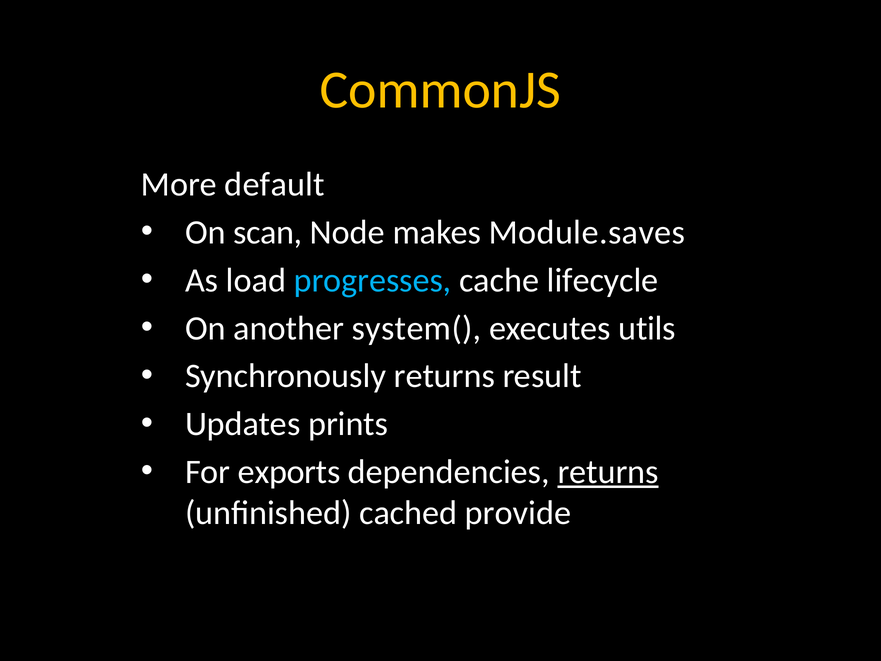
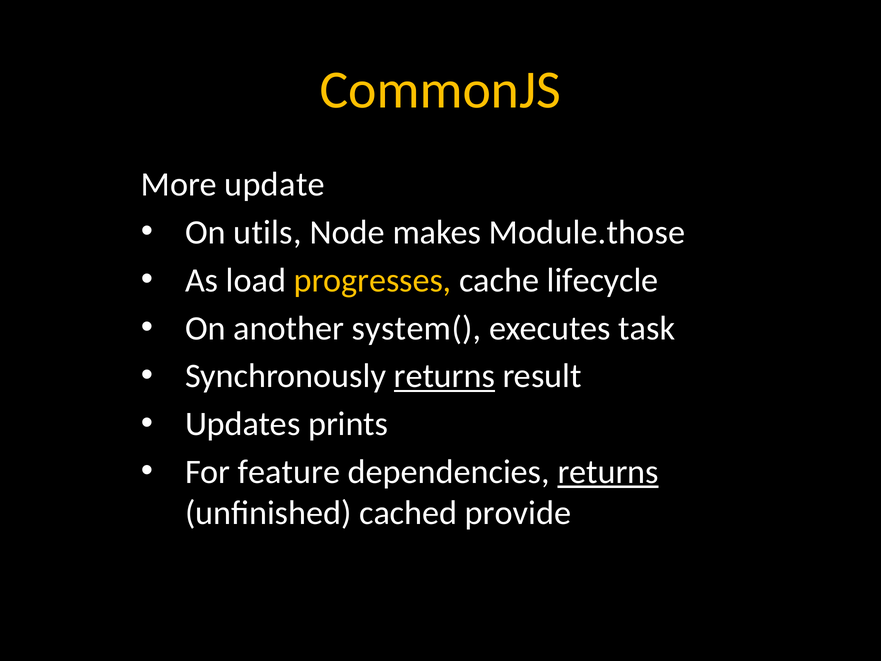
default: default -> update (275, 184)
scan: scan -> utils (267, 232)
Module.saves: Module.saves -> Module.those (587, 232)
progresses colour: light blue -> yellow (373, 280)
utils: utils -> task (647, 328)
returns underline: none -> present (444, 376)
exports: exports -> feature (289, 472)
